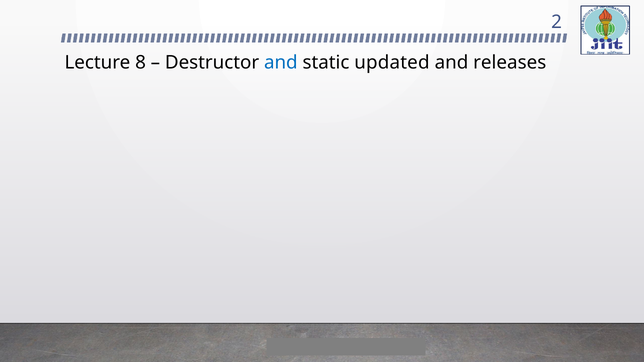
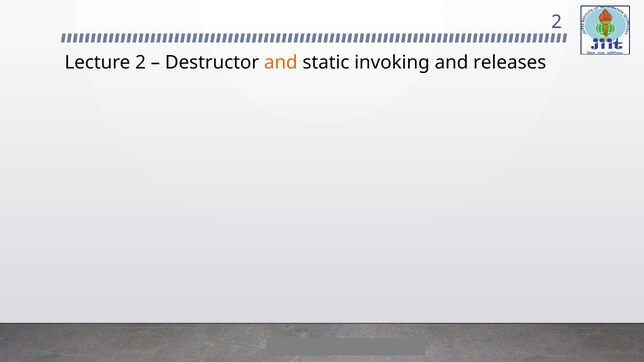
Lecture 8: 8 -> 2 (141, 63)
and colour: blue -> orange (281, 63)
updated: updated -> invoking (392, 63)
